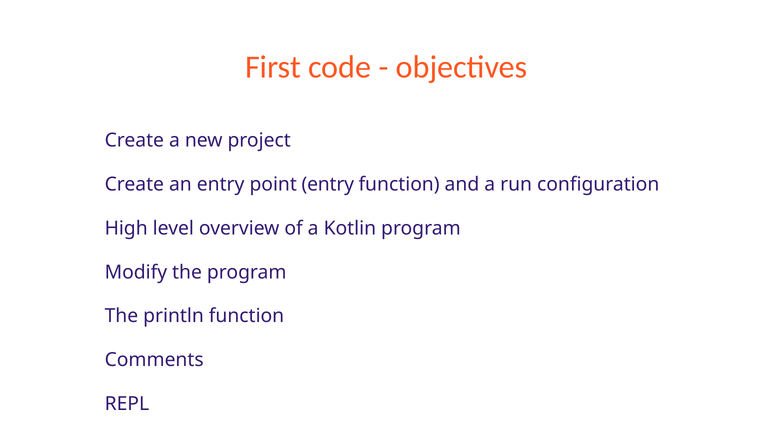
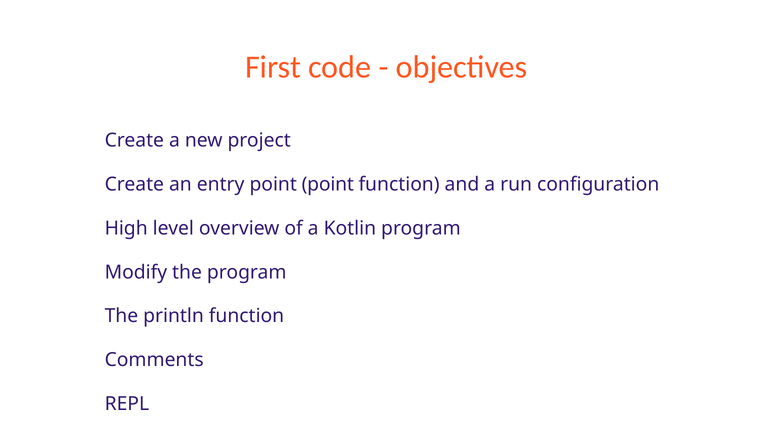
point entry: entry -> point (328, 184)
